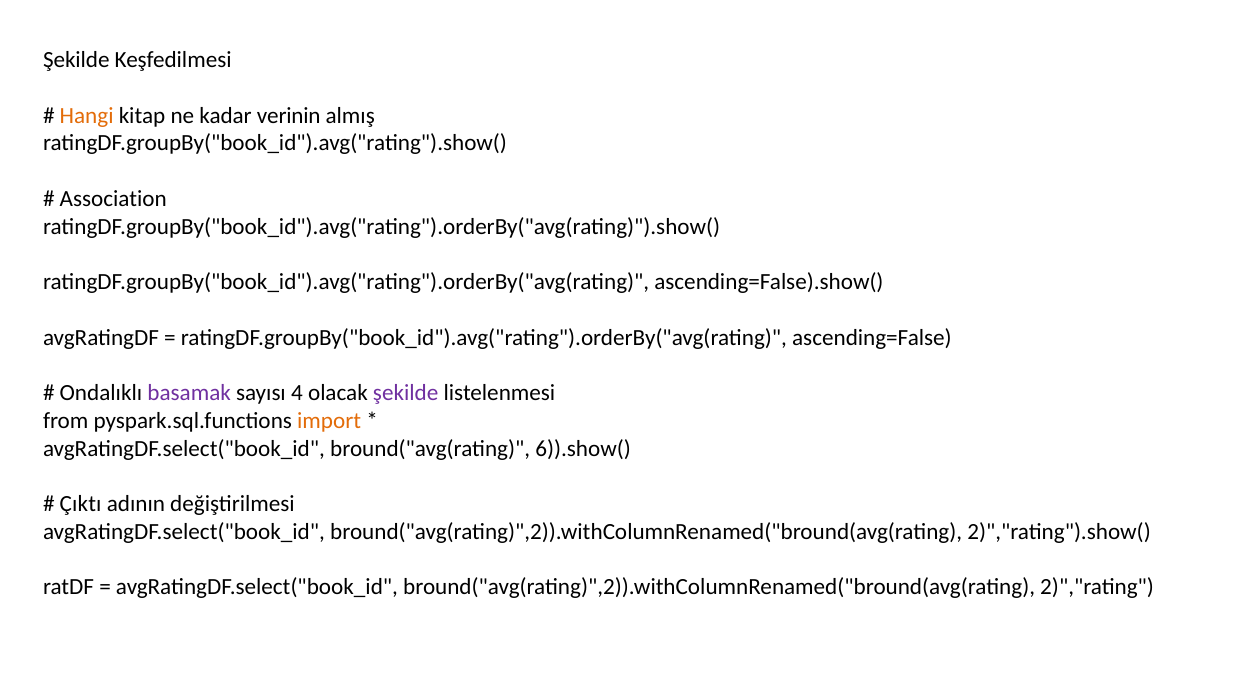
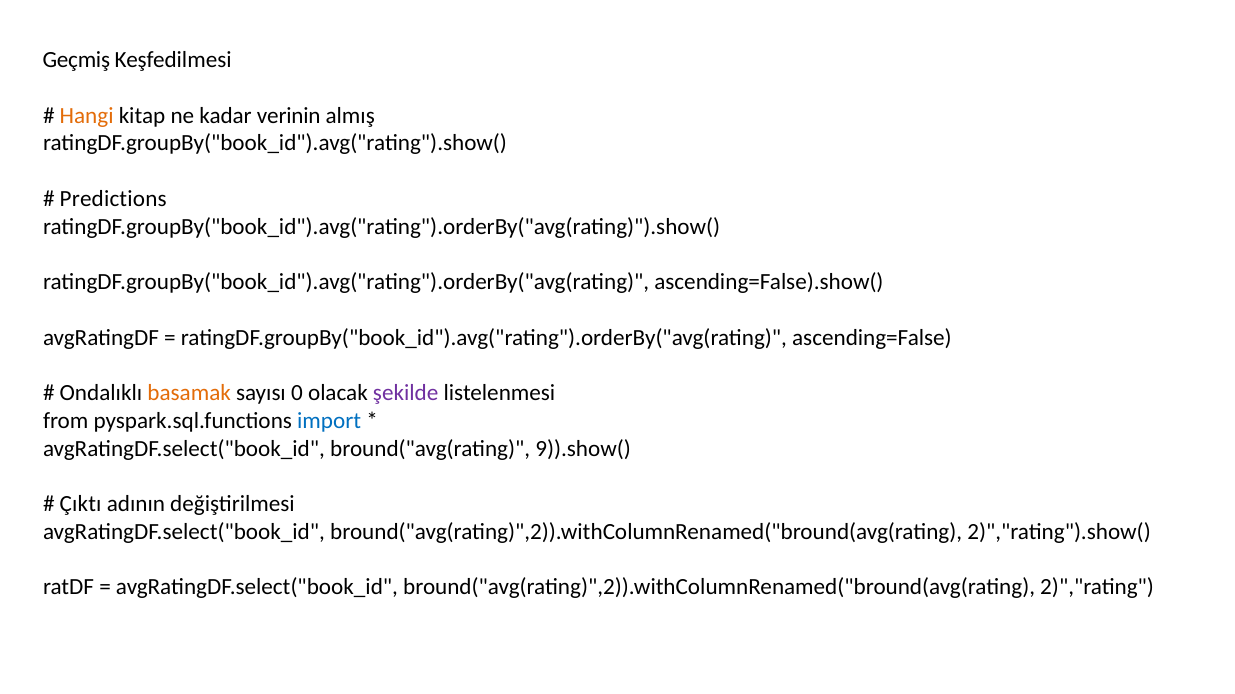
Şekilde: Şekilde -> Geçmiş (76, 60)
Association: Association -> Predictions (113, 199)
basamak colour: purple -> orange (189, 393)
4: 4 -> 0 (297, 393)
import colour: orange -> blue (329, 421)
6)).show(: 6)).show( -> 9)).show( (583, 449)
